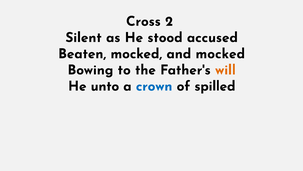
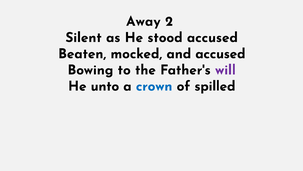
Cross: Cross -> Away (143, 21)
and mocked: mocked -> accused (220, 54)
will colour: orange -> purple (225, 70)
